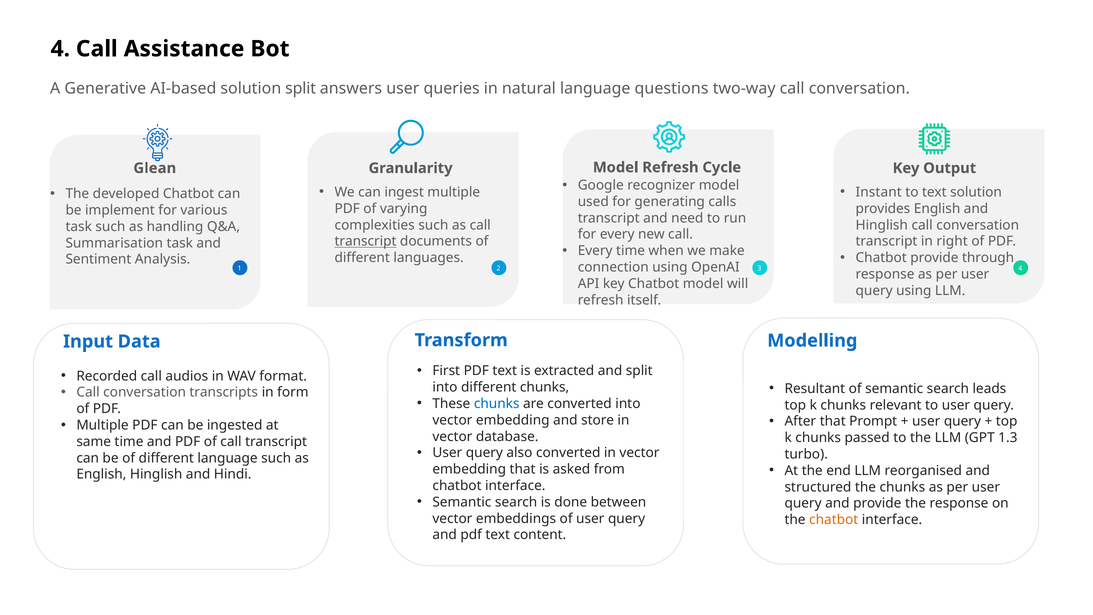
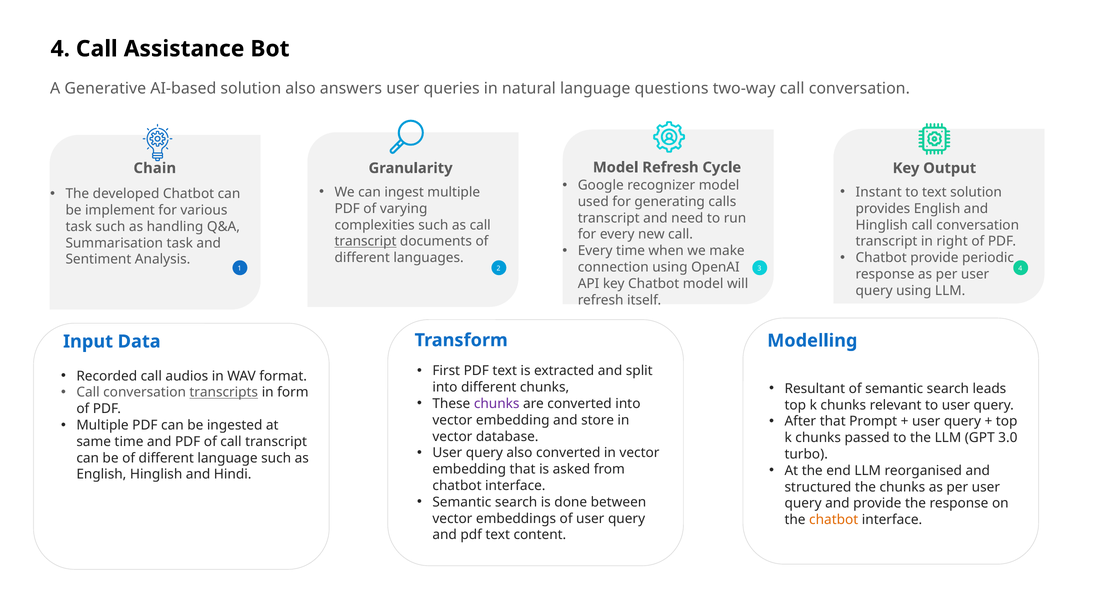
solution split: split -> also (301, 89)
Glean: Glean -> Chain (155, 168)
through: through -> periodic (988, 258)
transcripts underline: none -> present (224, 392)
chunks colour: blue -> purple (497, 404)
1.3: 1.3 -> 3.0 (1008, 438)
